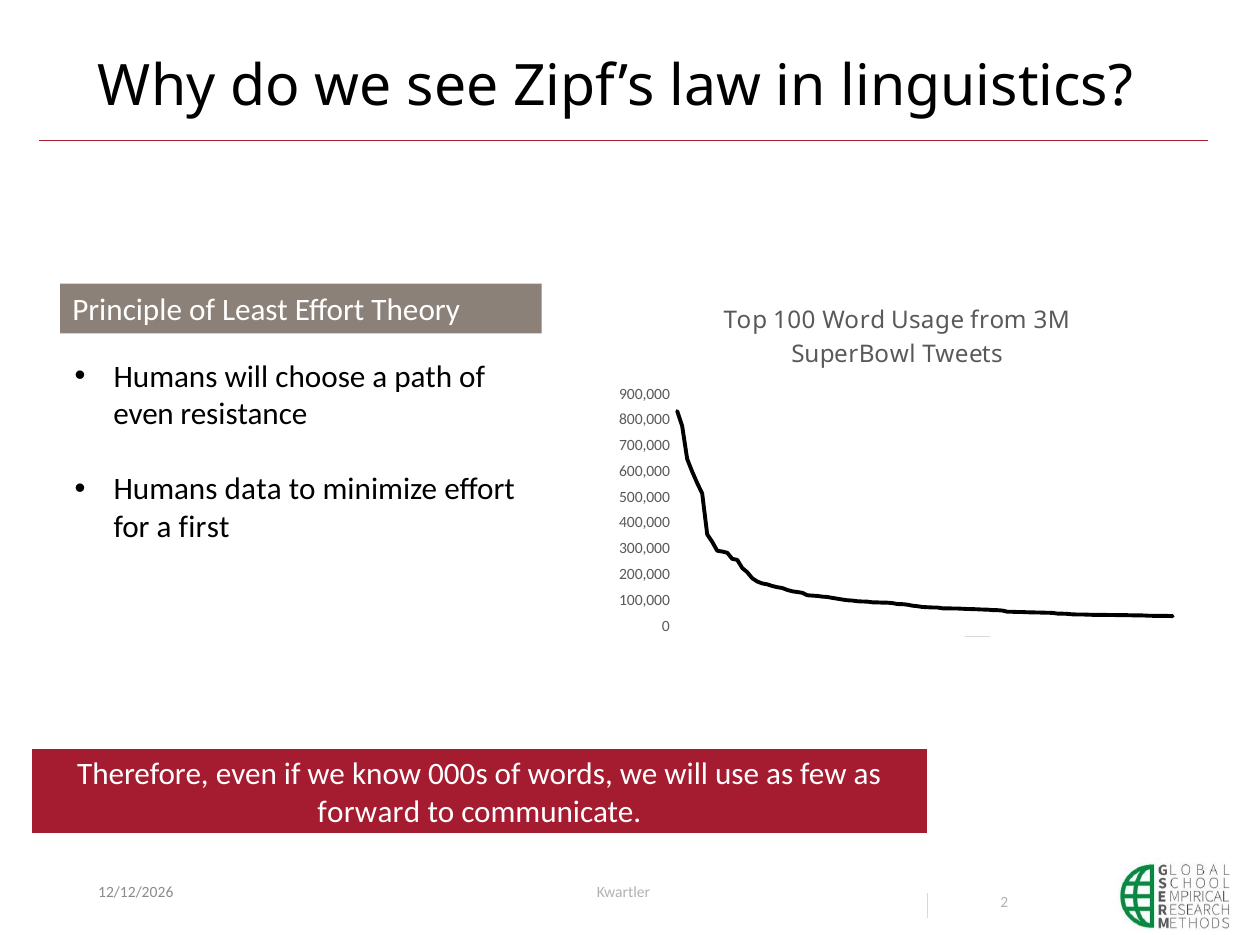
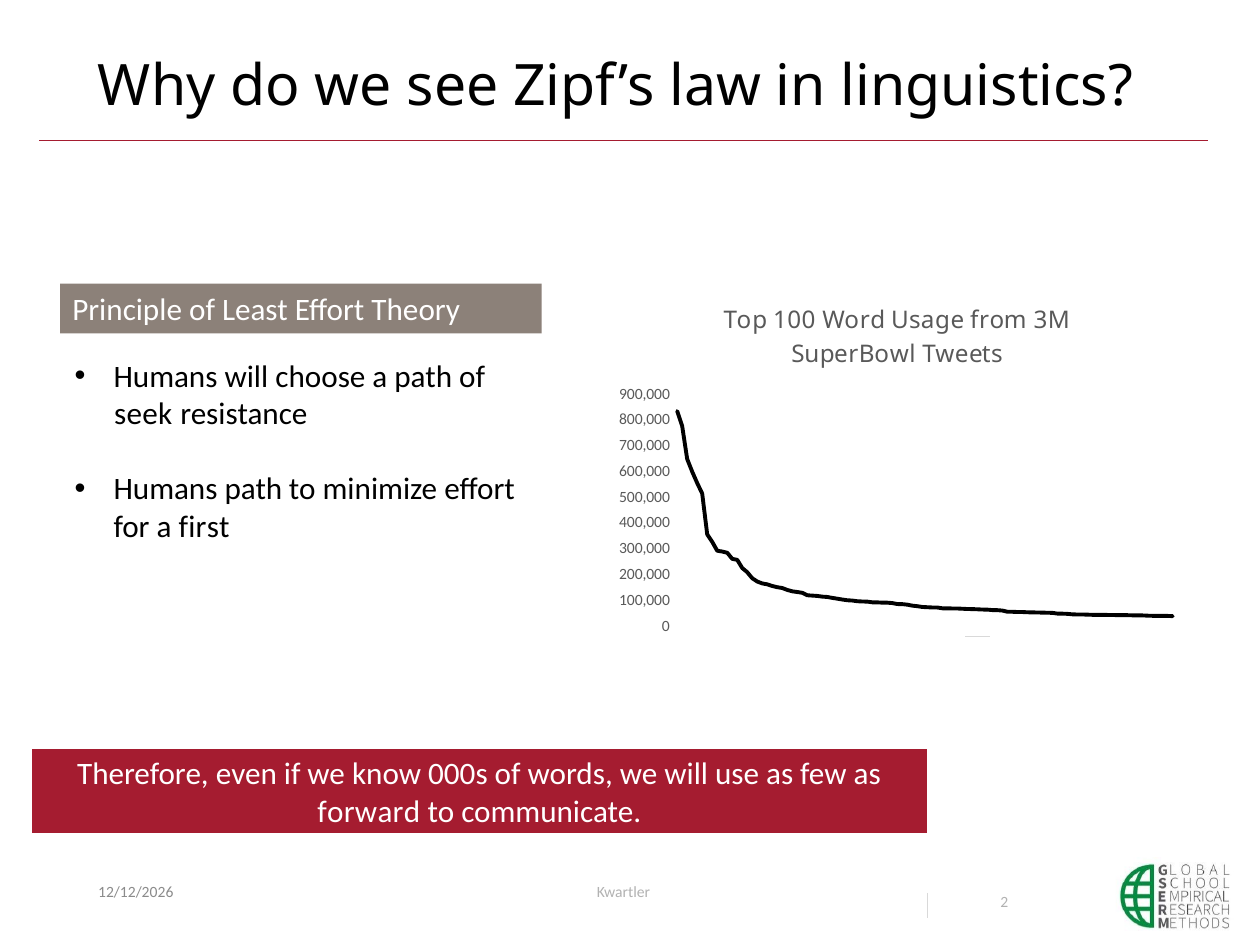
even: even -> seek (143, 415)
Humans data: data -> path (253, 490)
